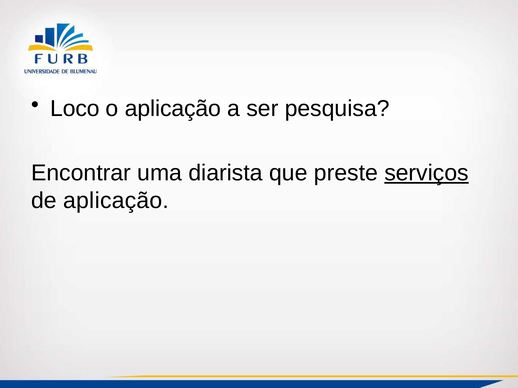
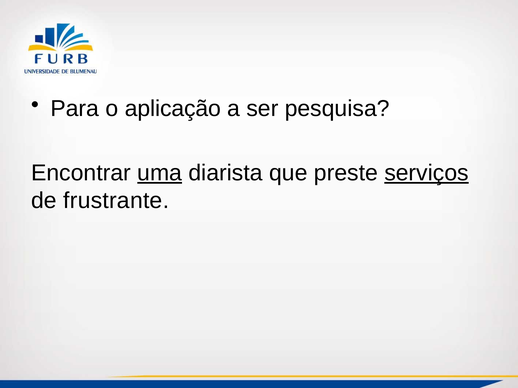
Loco: Loco -> Para (75, 109)
uma underline: none -> present (160, 173)
de aplicação: aplicação -> frustrante (116, 201)
